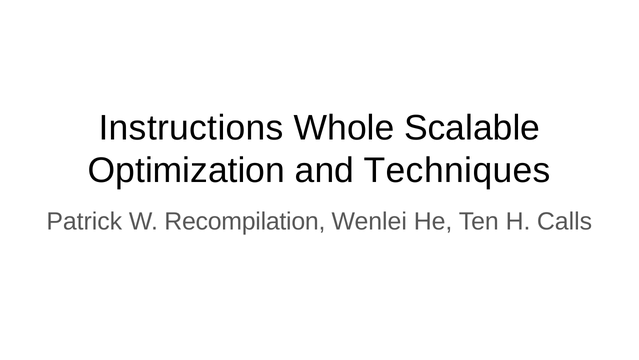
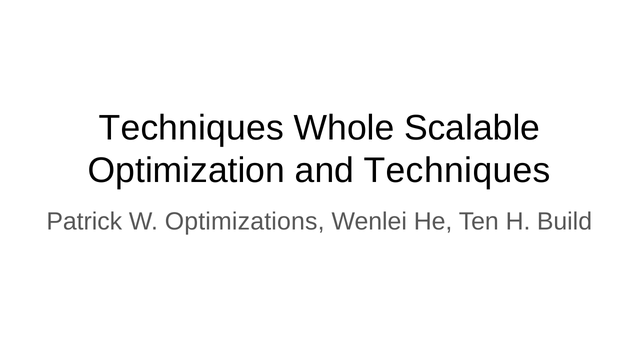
Instructions: Instructions -> Techniques (191, 128)
Recompilation: Recompilation -> Optimizations (245, 221)
Calls: Calls -> Build (564, 221)
